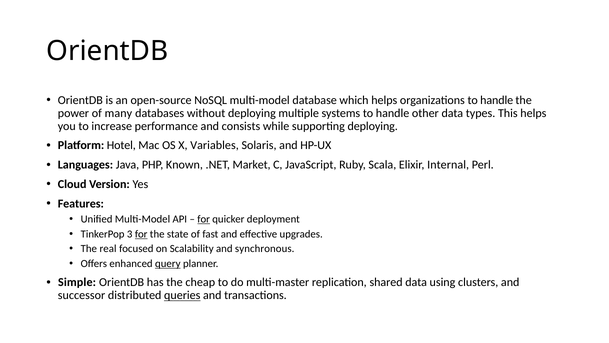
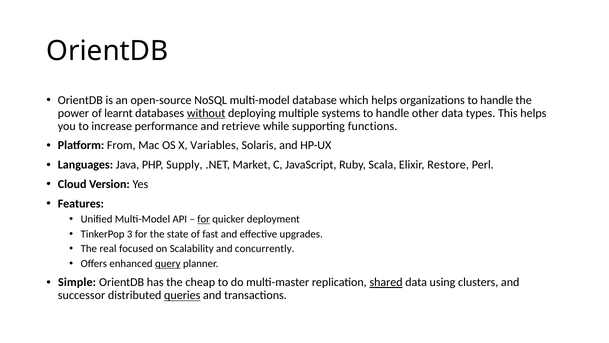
many: many -> learnt (119, 113)
without underline: none -> present (206, 113)
consists: consists -> retrieve (241, 126)
supporting deploying: deploying -> functions (373, 126)
Hotel: Hotel -> From (121, 145)
Known: Known -> Supply (184, 165)
Internal: Internal -> Restore (448, 165)
for underline: present -> none (141, 234)
synchronous: synchronous -> concurrently (265, 249)
shared underline: none -> present (386, 282)
